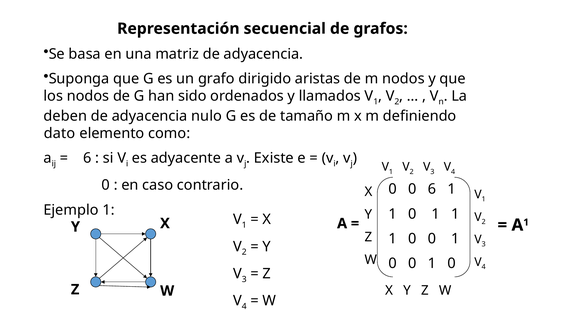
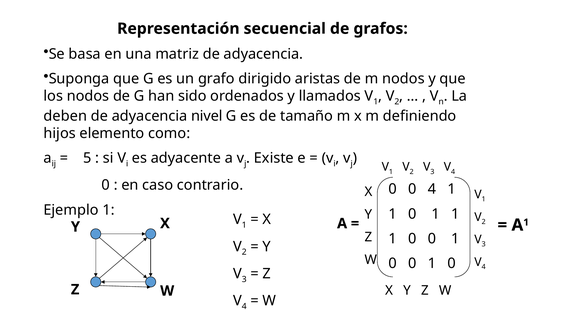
nulo: nulo -> nivel (207, 116)
dato: dato -> hijos (60, 133)
6: 6 -> 5 (87, 158)
0 6: 6 -> 4 (432, 189)
